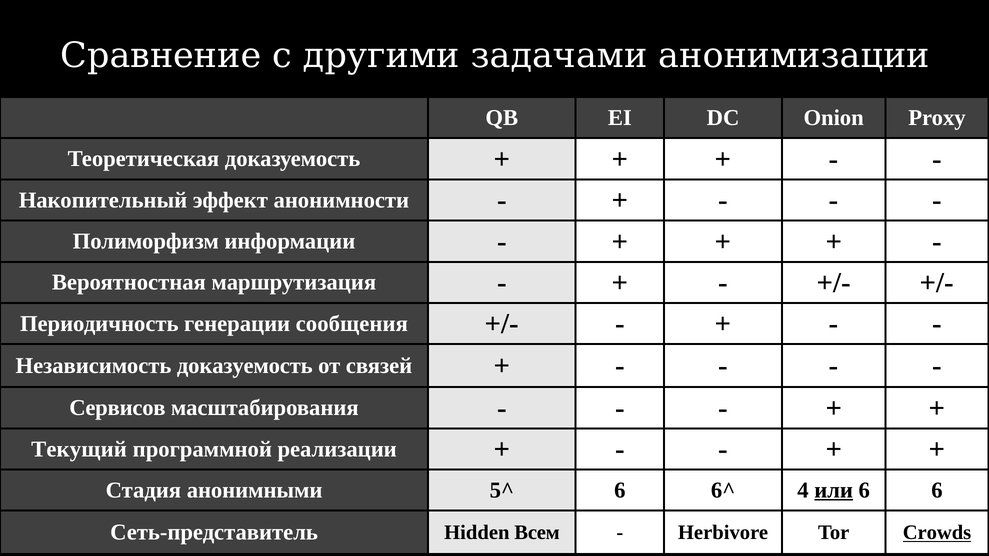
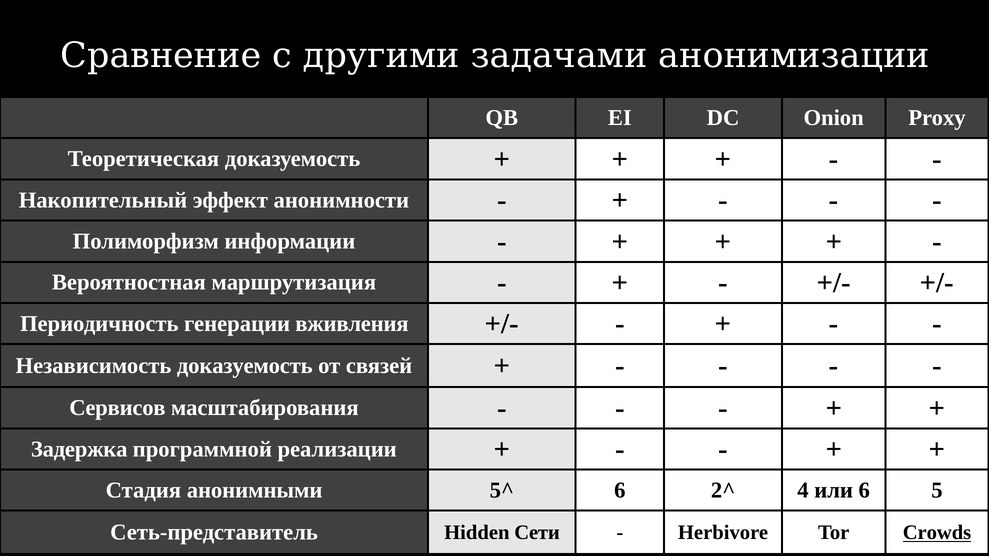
сообщения: сообщения -> вживления (352, 324)
Текущий: Текущий -> Задержка (79, 449)
6^: 6^ -> 2^ (723, 490)
или underline: present -> none (834, 490)
6 6: 6 -> 5 (937, 490)
Всем: Всем -> Сети (537, 533)
